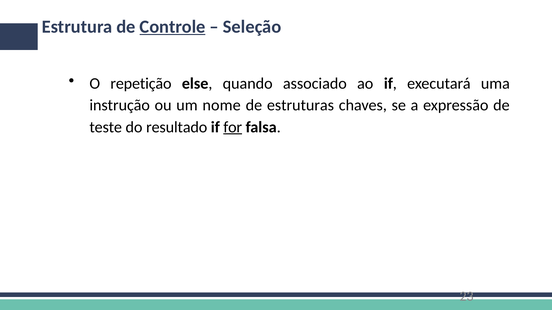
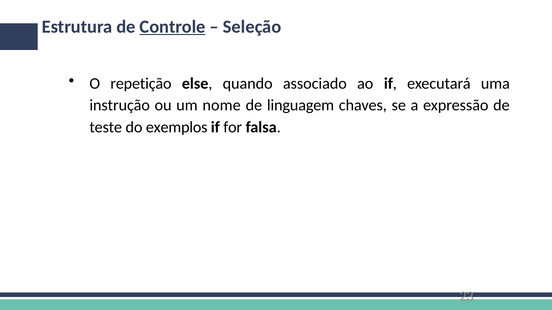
estruturas: estruturas -> linguagem (301, 105)
resultado: resultado -> exemplos (177, 127)
for underline: present -> none (233, 127)
